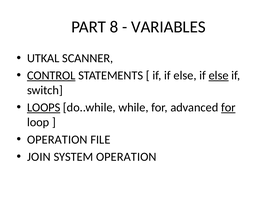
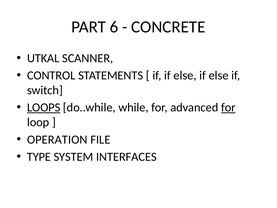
8: 8 -> 6 (114, 27)
VARIABLES: VARIABLES -> CONCRETE (168, 27)
CONTROL underline: present -> none (51, 75)
else underline: present -> none (219, 75)
JOIN: JOIN -> TYPE (39, 157)
SYSTEM OPERATION: OPERATION -> INTERFACES (126, 157)
